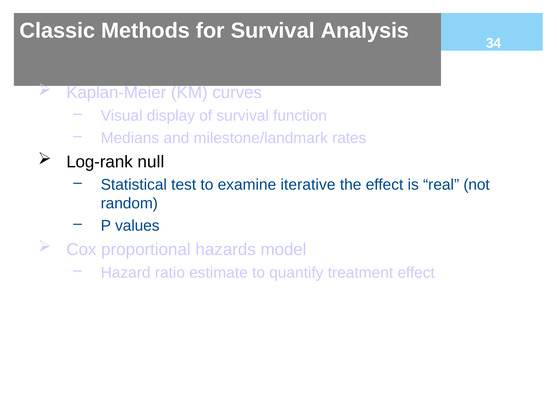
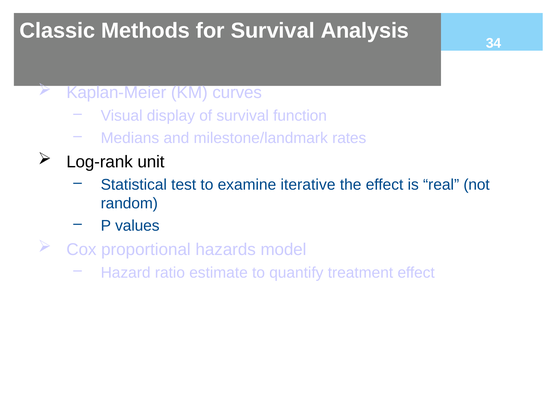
null: null -> unit (151, 162)
